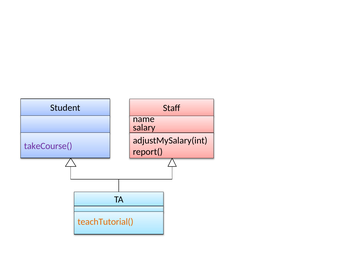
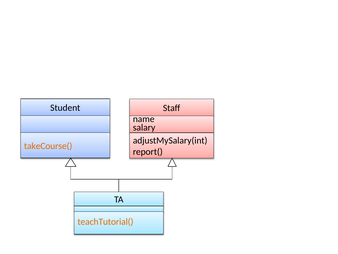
takeCourse( colour: purple -> orange (48, 146)
